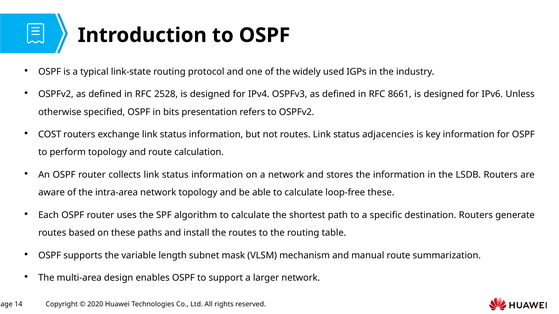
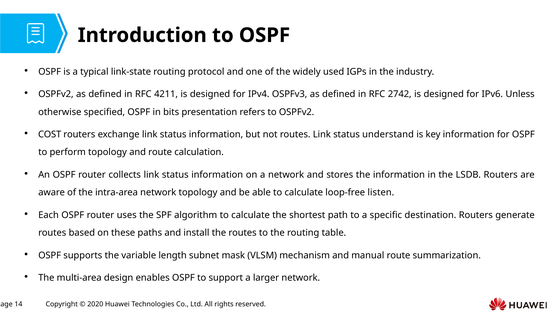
2528: 2528 -> 4211 (166, 94)
8661: 8661 -> 2742 (400, 94)
adjacencies: adjacencies -> understand (388, 135)
loop-free these: these -> listen (381, 193)
